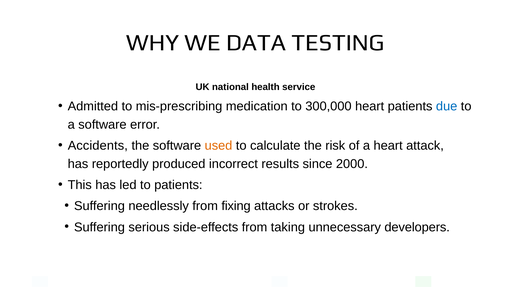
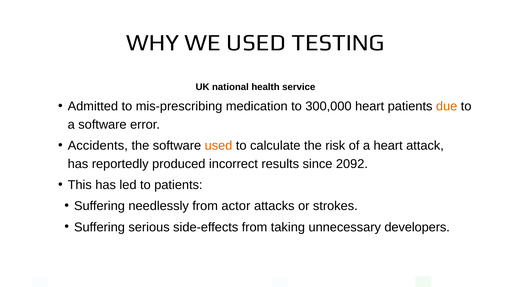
WE DATA: DATA -> USED (256, 43)
due colour: blue -> orange (447, 107)
2000: 2000 -> 2092 (352, 164)
fixing: fixing -> actor (236, 206)
